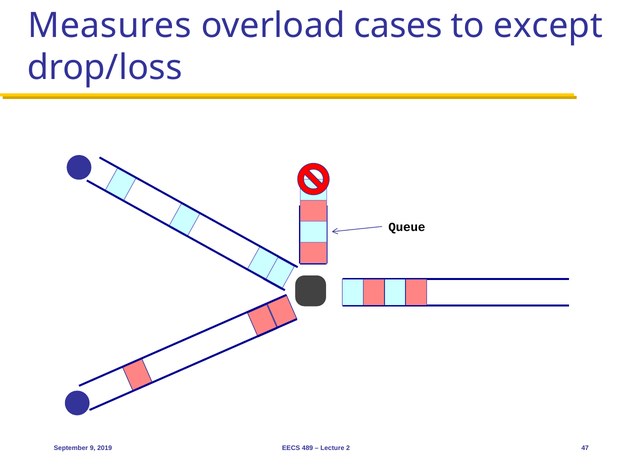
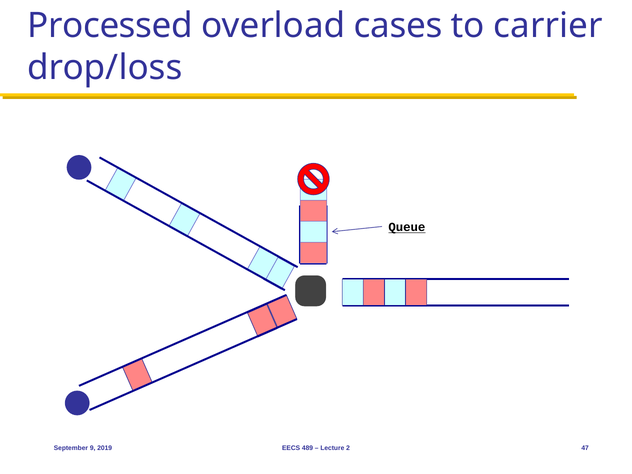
Measures: Measures -> Processed (110, 26)
except: except -> carrier (548, 26)
Queue underline: none -> present (407, 227)
